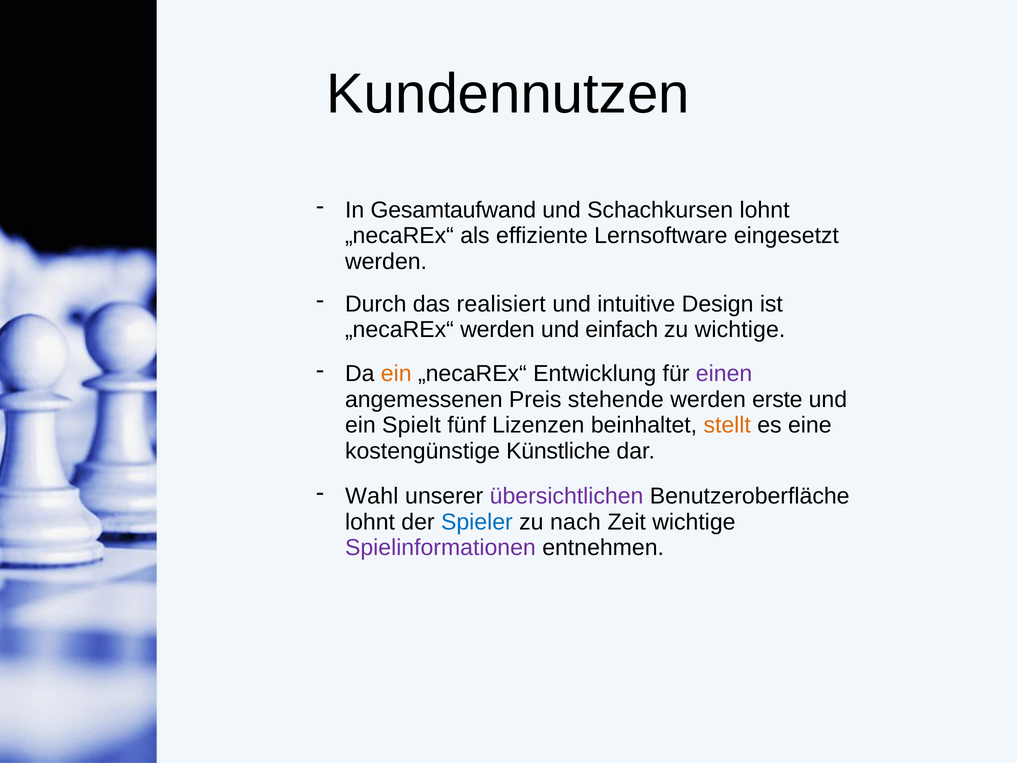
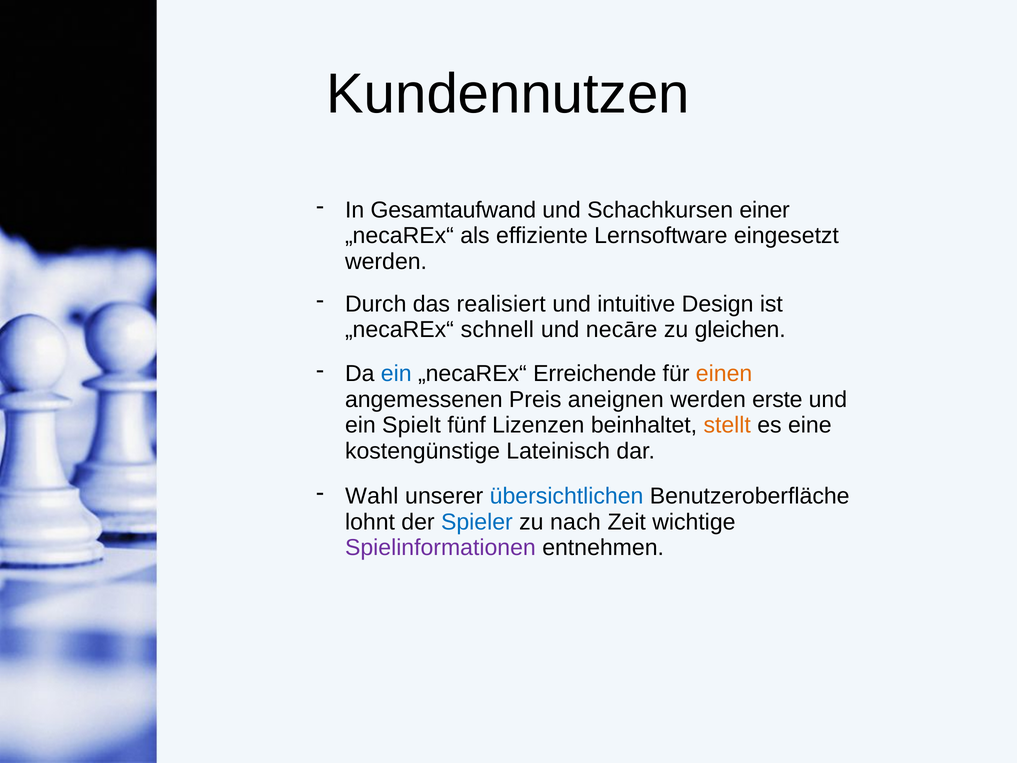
Schachkursen lohnt: lohnt -> einer (765, 210)
„necaREx“ werden: werden -> schnell (497, 330)
einfach: einfach -> necāre (622, 330)
zu wichtige: wichtige -> gleichen (740, 330)
ein colour: orange -> blue (396, 374)
Entwicklung: Entwicklung -> Erreichende (595, 374)
einen colour: purple -> orange (724, 374)
stehende: stehende -> aneignen (616, 399)
Künstliche: Künstliche -> Lateinisch (558, 451)
übersichtlichen colour: purple -> blue (567, 496)
